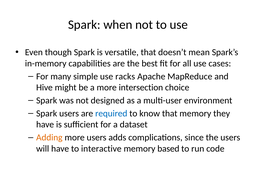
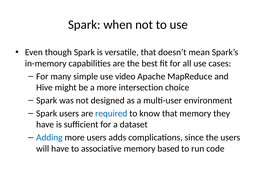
racks: racks -> video (125, 76)
Adding colour: orange -> blue (49, 137)
interactive: interactive -> associative (101, 149)
